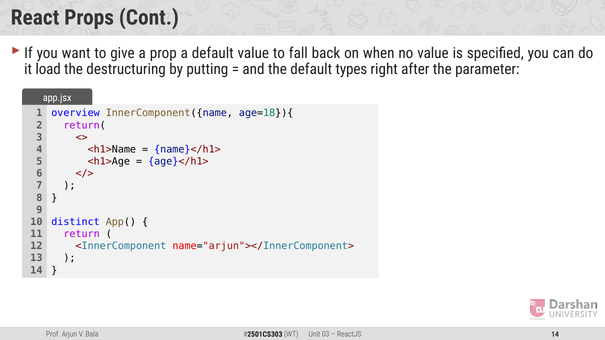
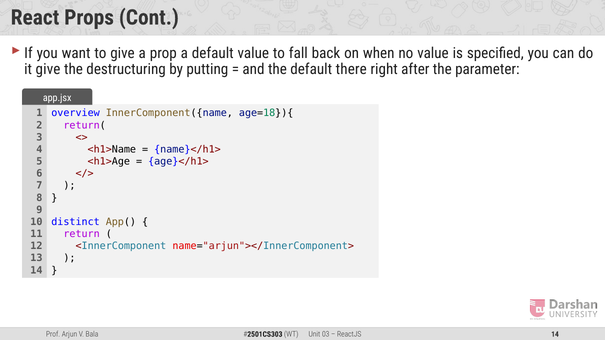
it load: load -> give (48, 70)
types: types -> there (351, 70)
